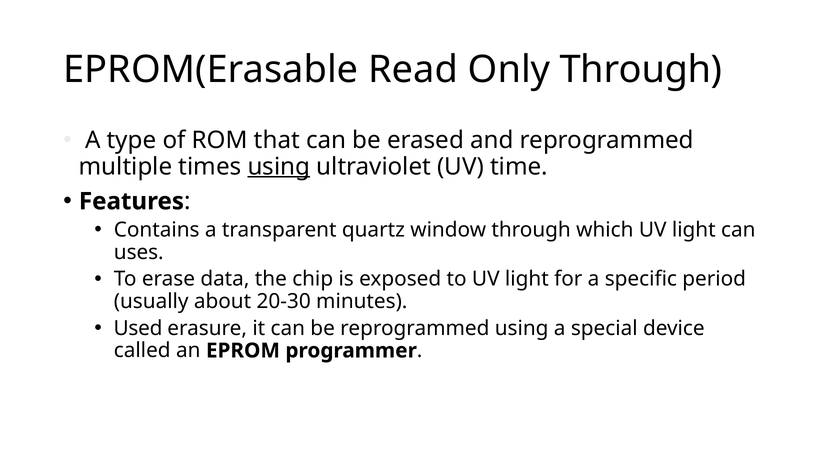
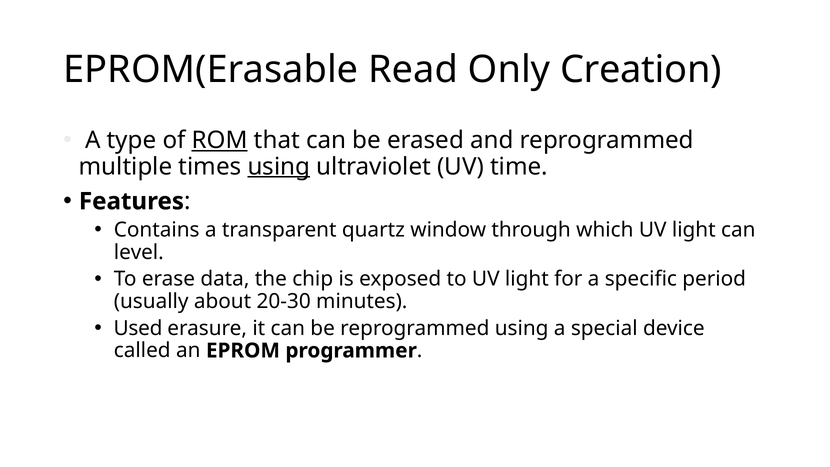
Only Through: Through -> Creation (641, 70)
ROM underline: none -> present (220, 140)
uses: uses -> level (139, 252)
